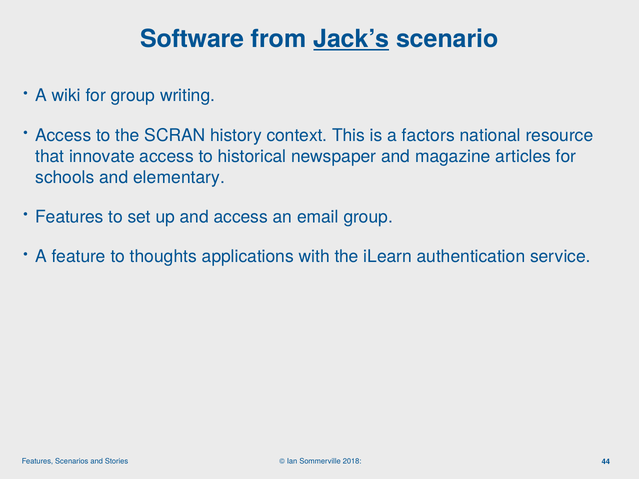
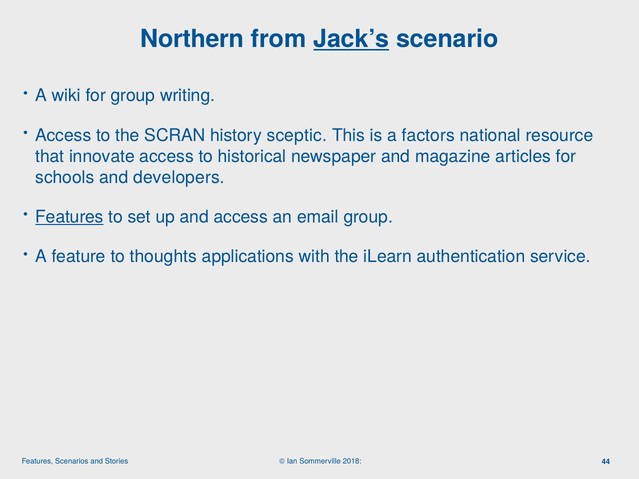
Software: Software -> Northern (192, 39)
context: context -> sceptic (297, 135)
elementary: elementary -> developers (179, 177)
Features underline: none -> present (69, 217)
